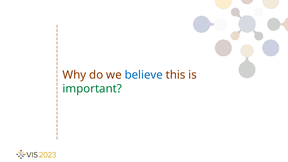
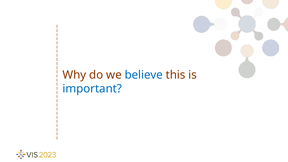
important colour: green -> blue (92, 89)
